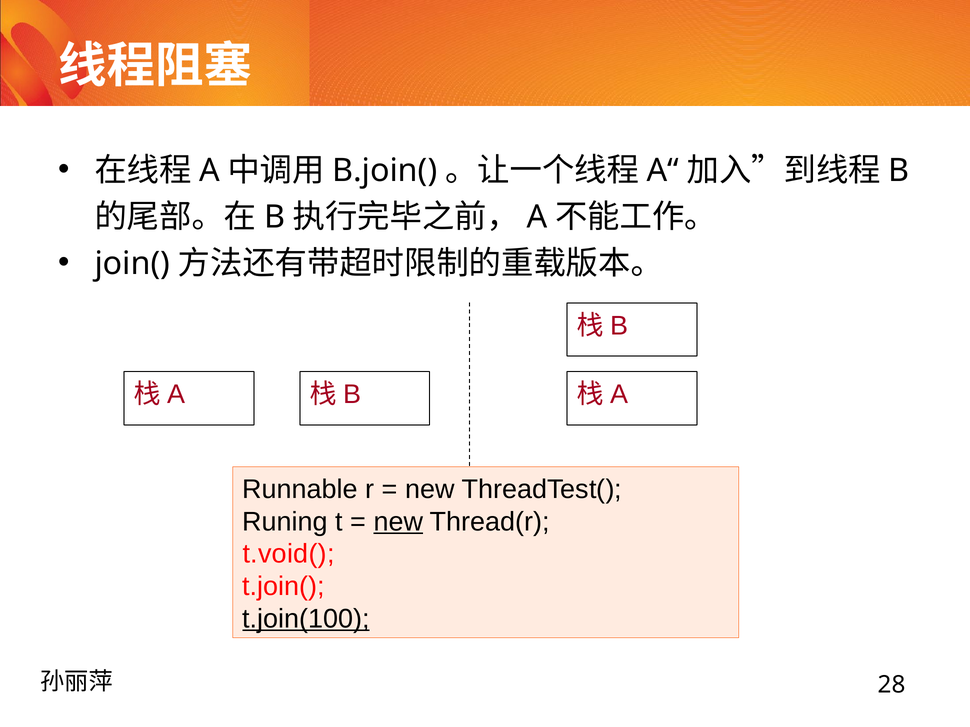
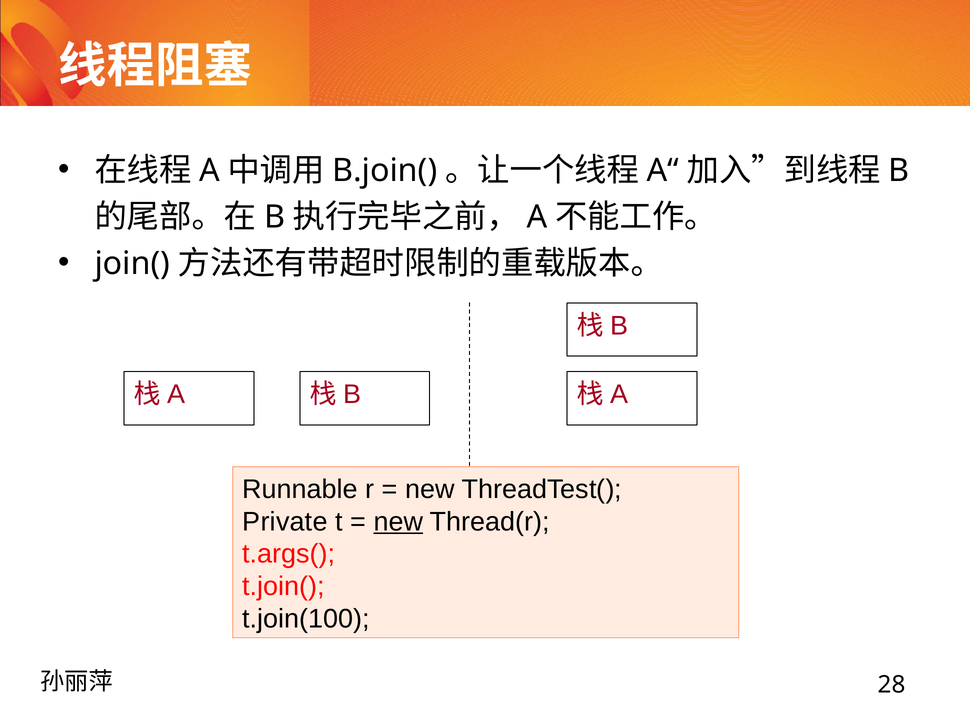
Runing: Runing -> Private (285, 522)
t.void(: t.void( -> t.args( (289, 554)
t.join(100 underline: present -> none (306, 619)
